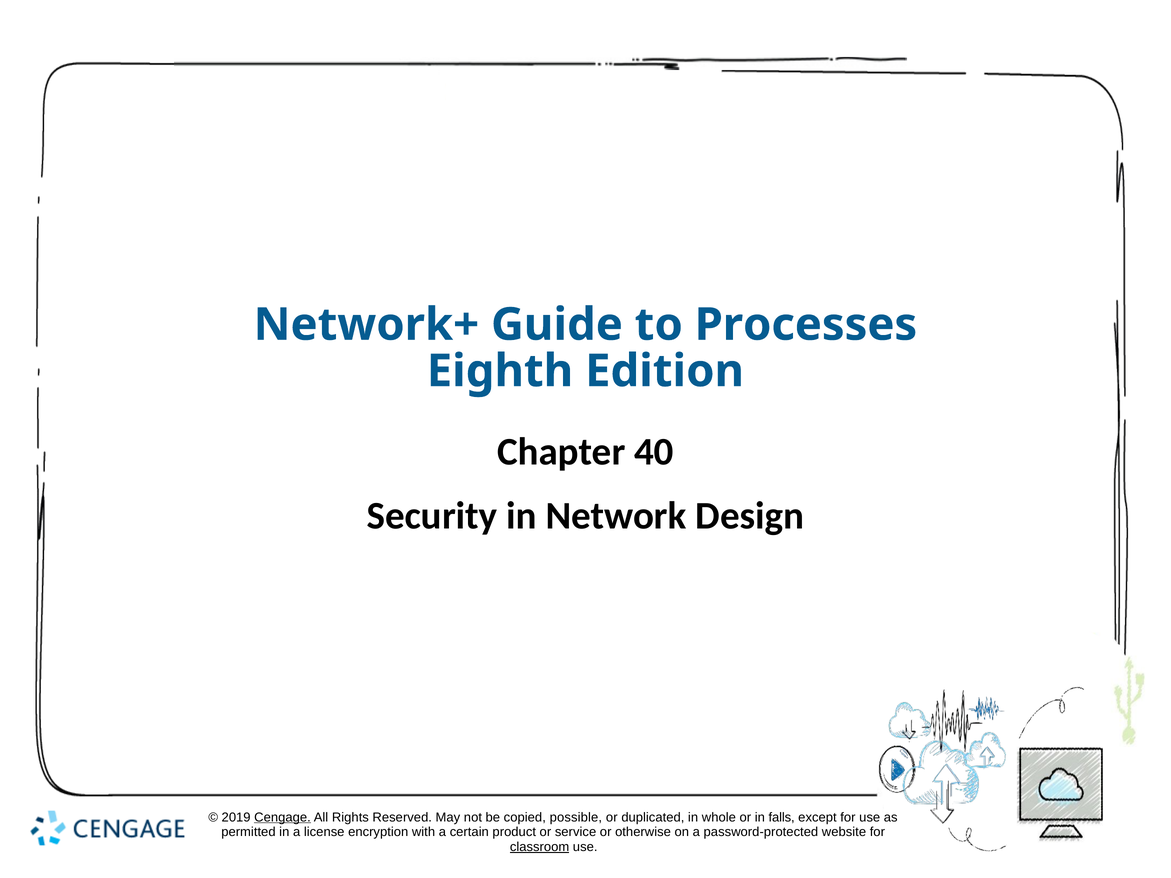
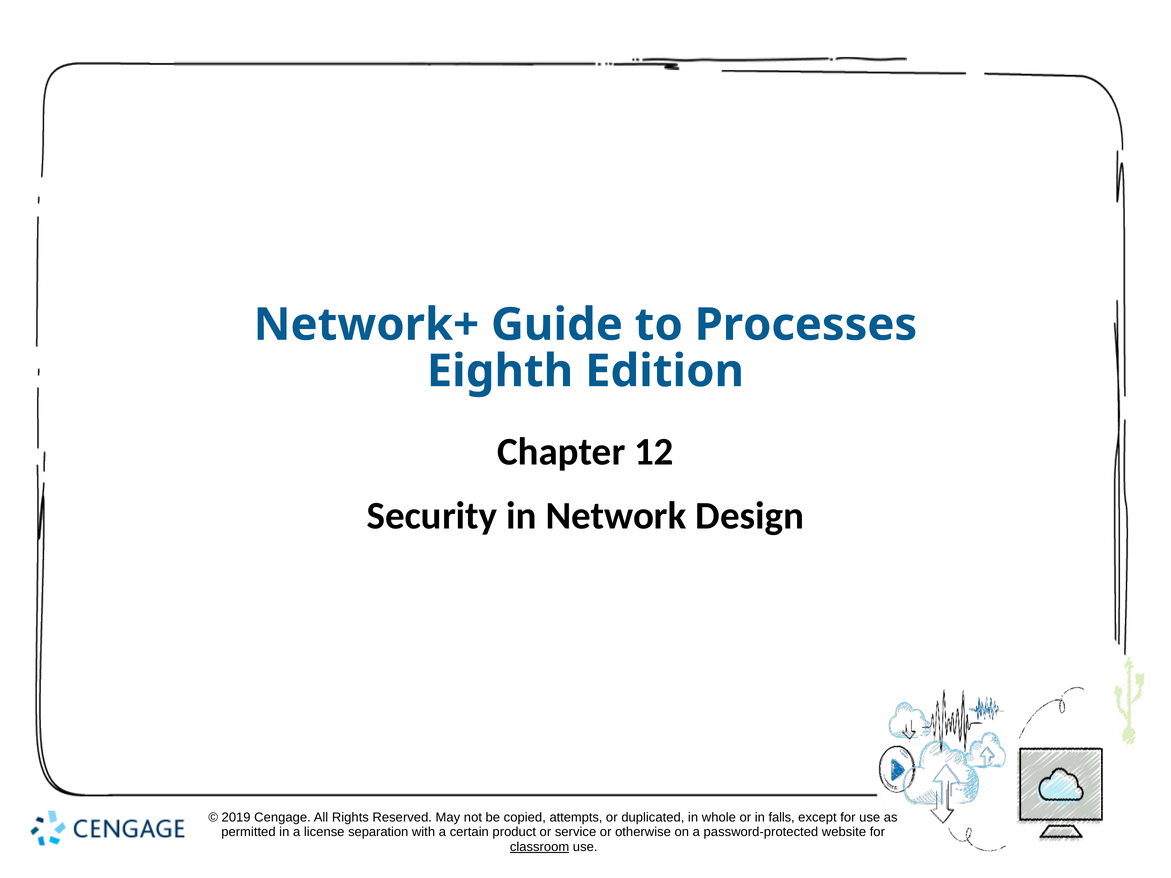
40: 40 -> 12 (654, 452)
Cengage underline: present -> none (282, 817)
possible: possible -> attempts (576, 817)
encryption: encryption -> separation (378, 832)
